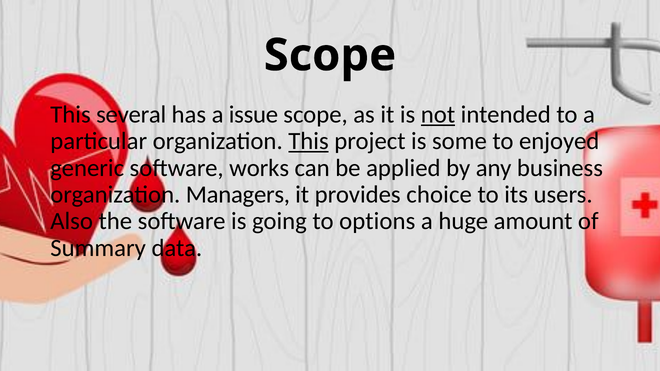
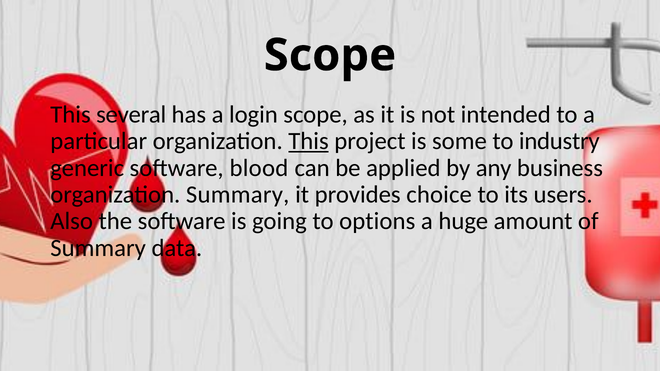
issue: issue -> login (253, 115)
not underline: present -> none (438, 115)
enjoyed: enjoyed -> industry (559, 141)
works: works -> blood (259, 168)
organization Managers: Managers -> Summary (238, 195)
